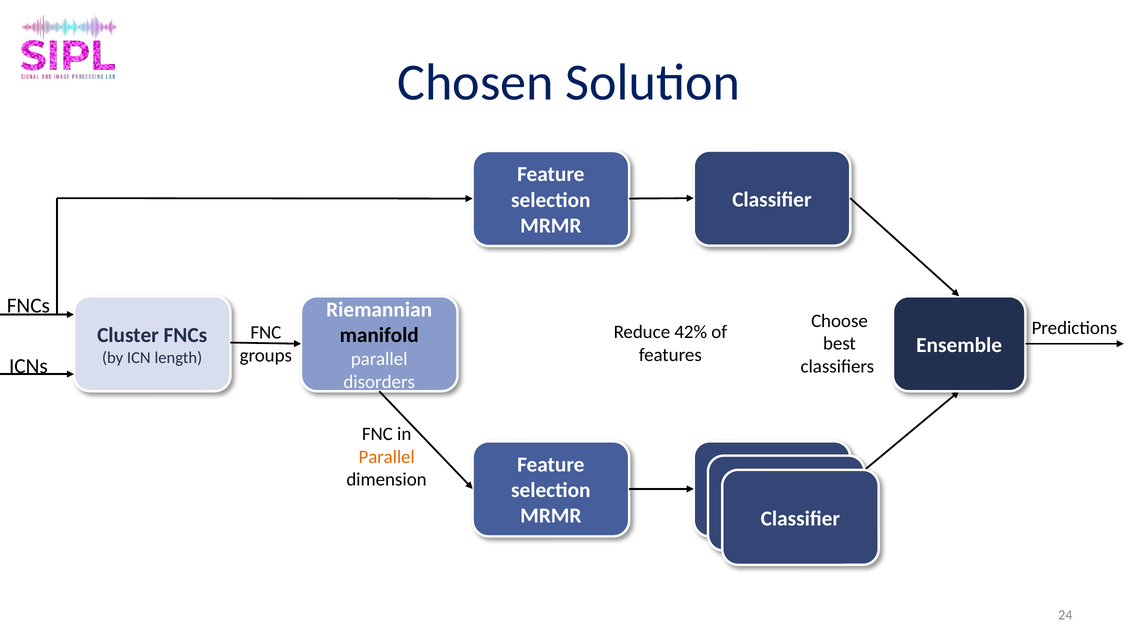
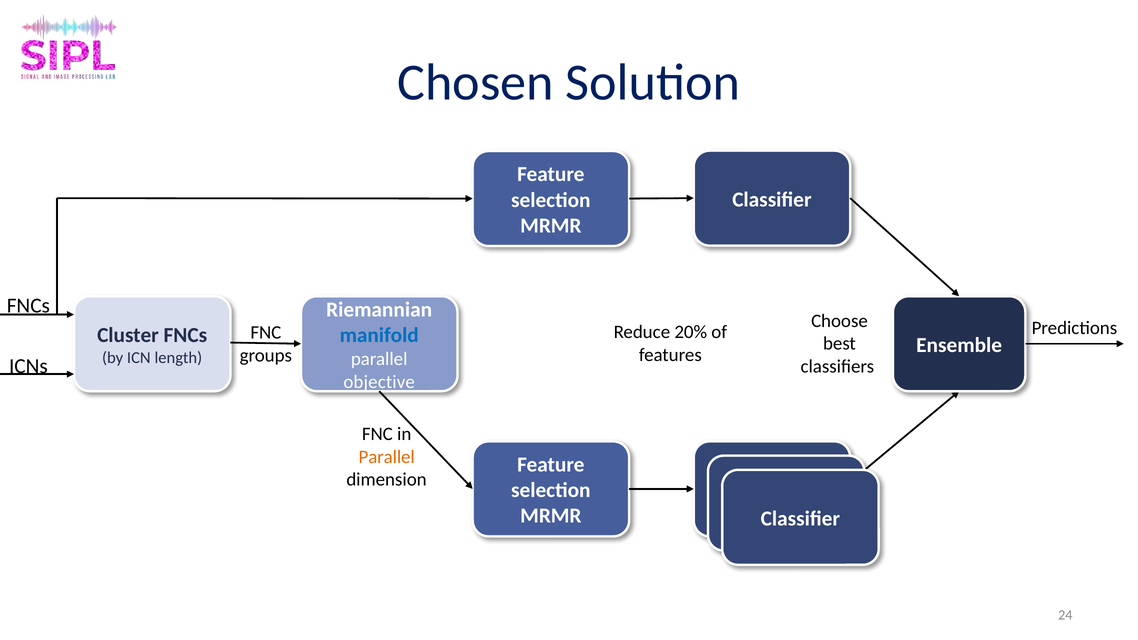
42%: 42% -> 20% (691, 332)
manifold colour: black -> blue (379, 335)
disorders: disorders -> objective (379, 382)
